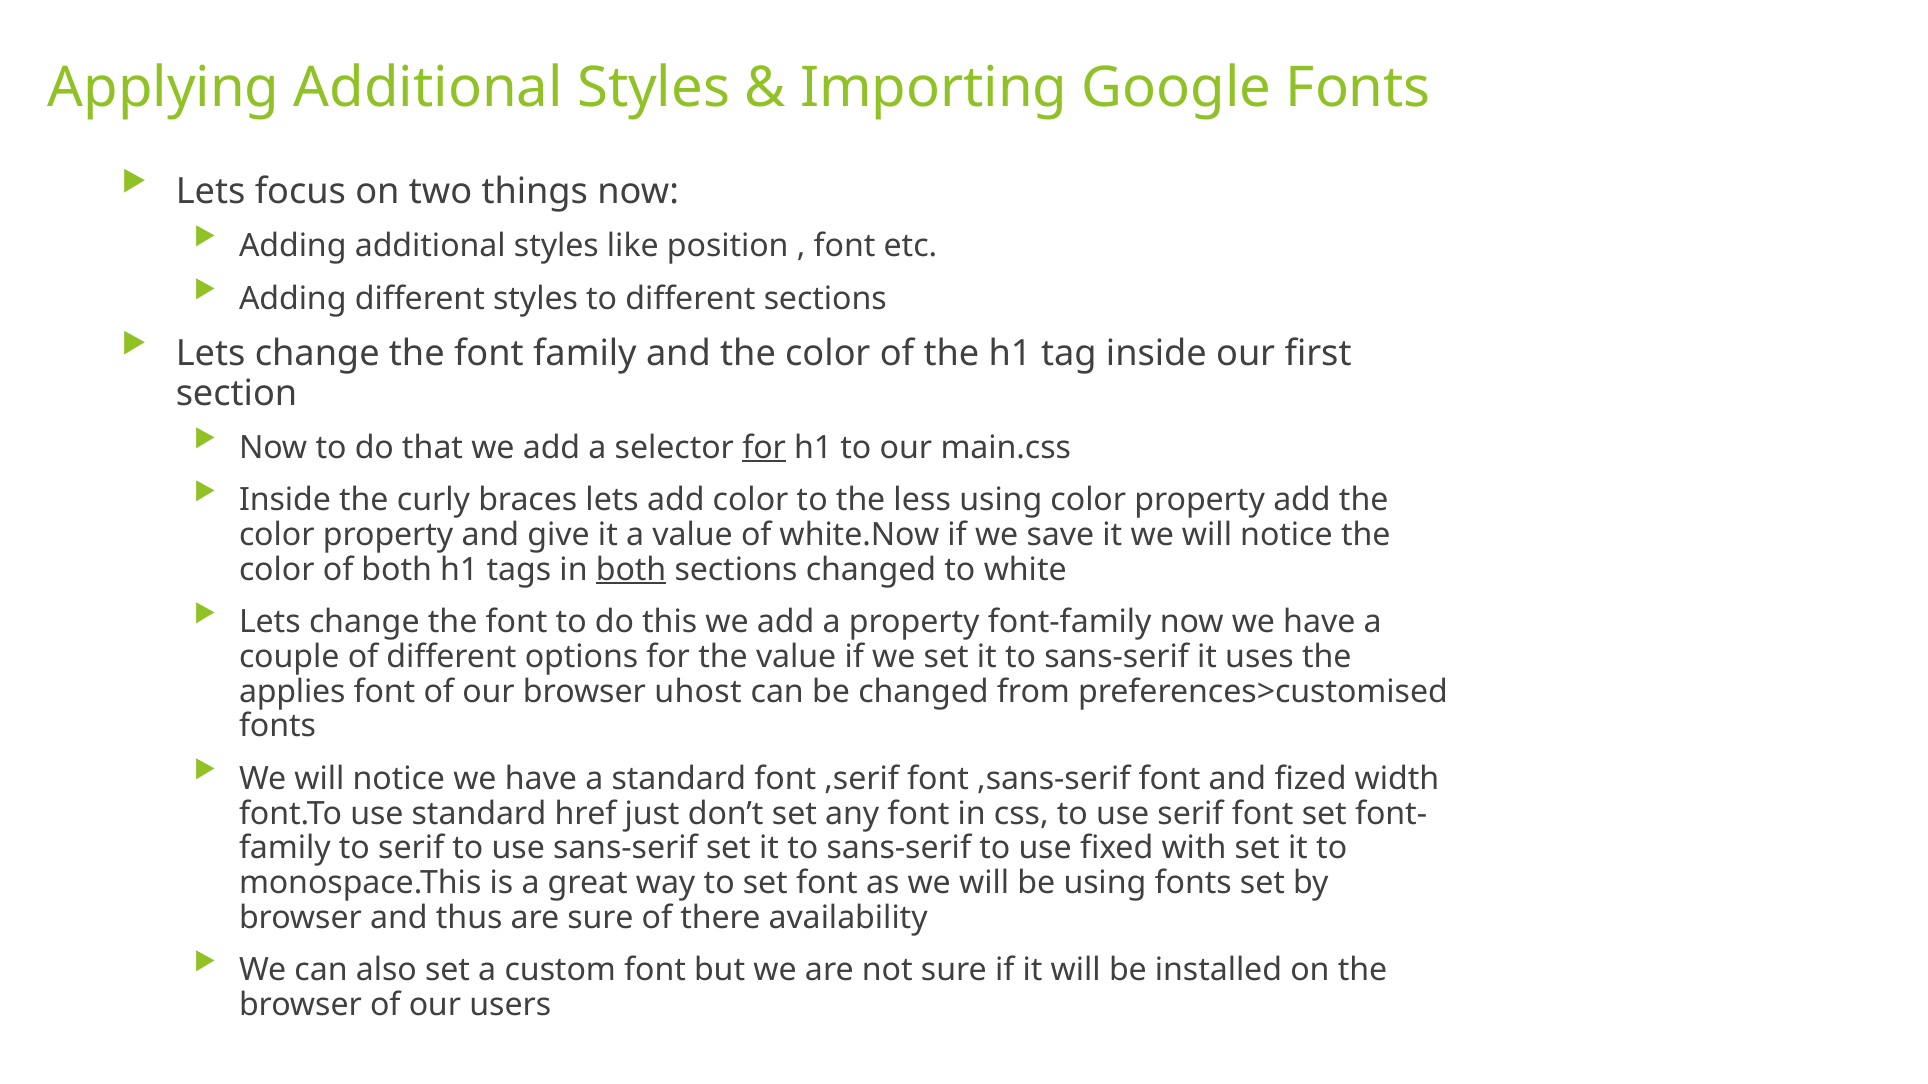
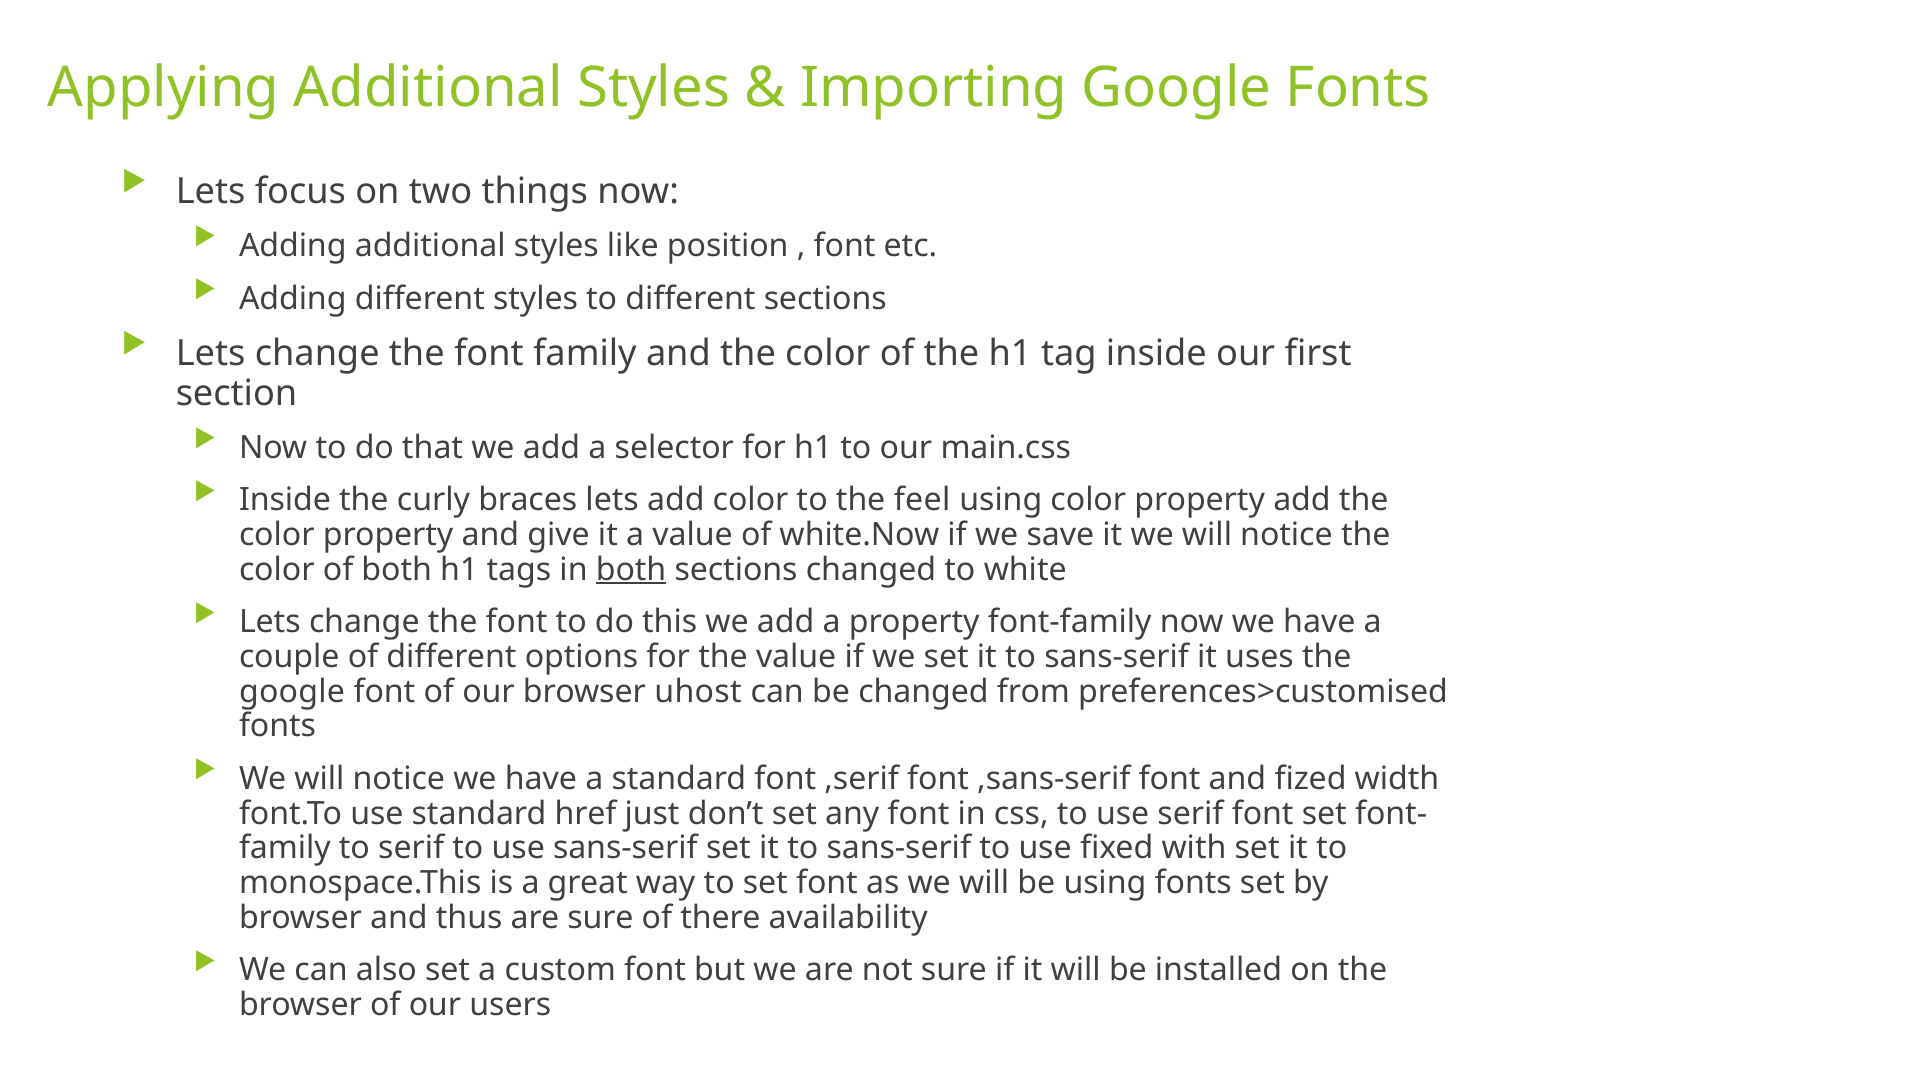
for underline: present -> none (764, 448)
less: less -> feel (922, 500)
applies: applies -> google (292, 692)
